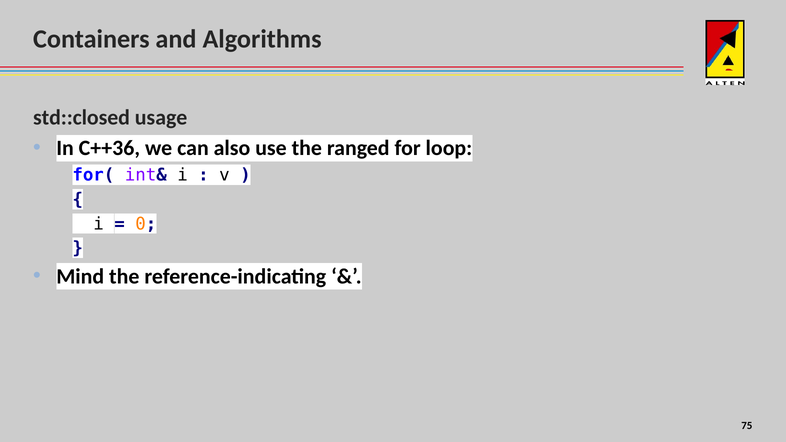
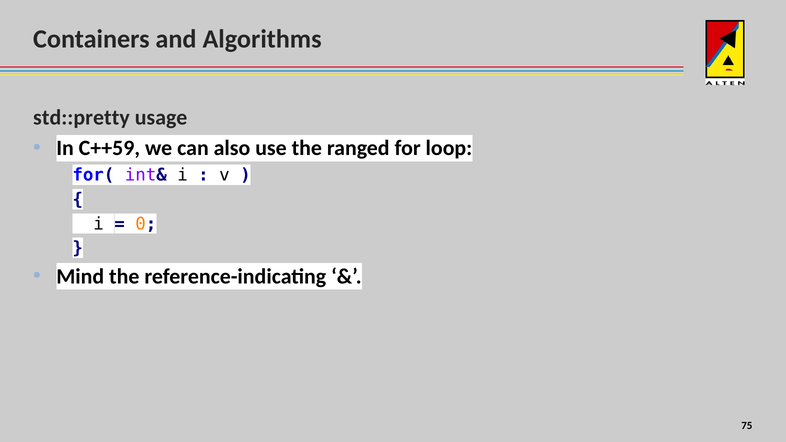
std::closed: std::closed -> std::pretty (81, 118)
C++36: C++36 -> C++59 (109, 148)
